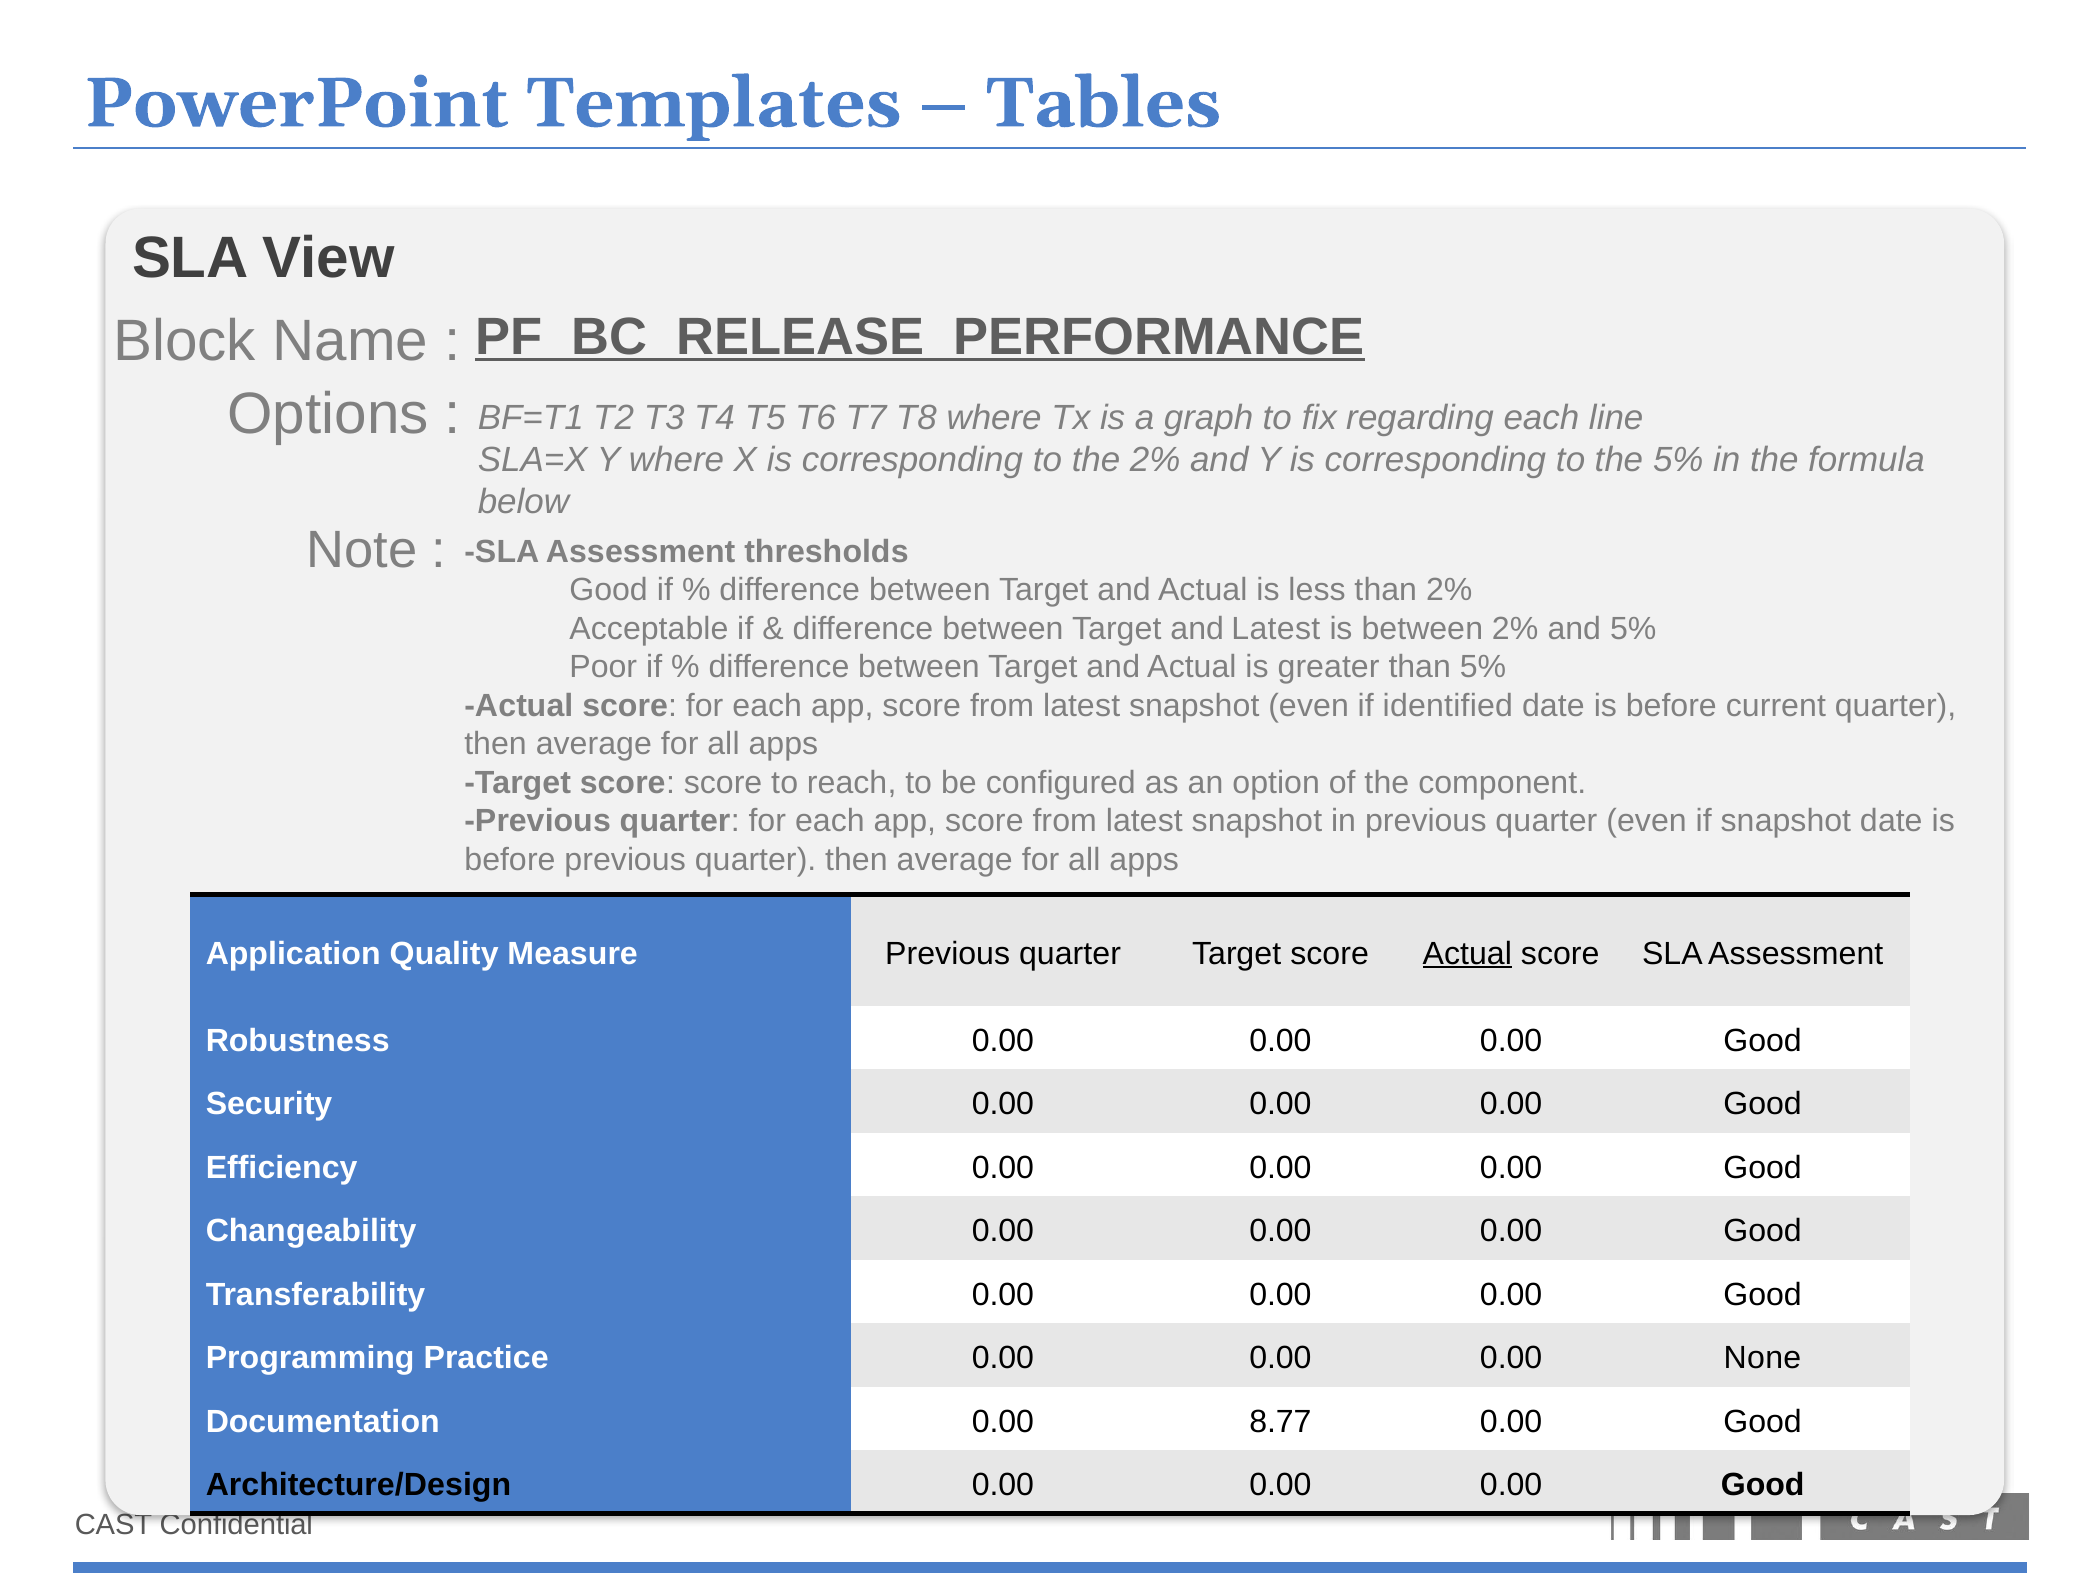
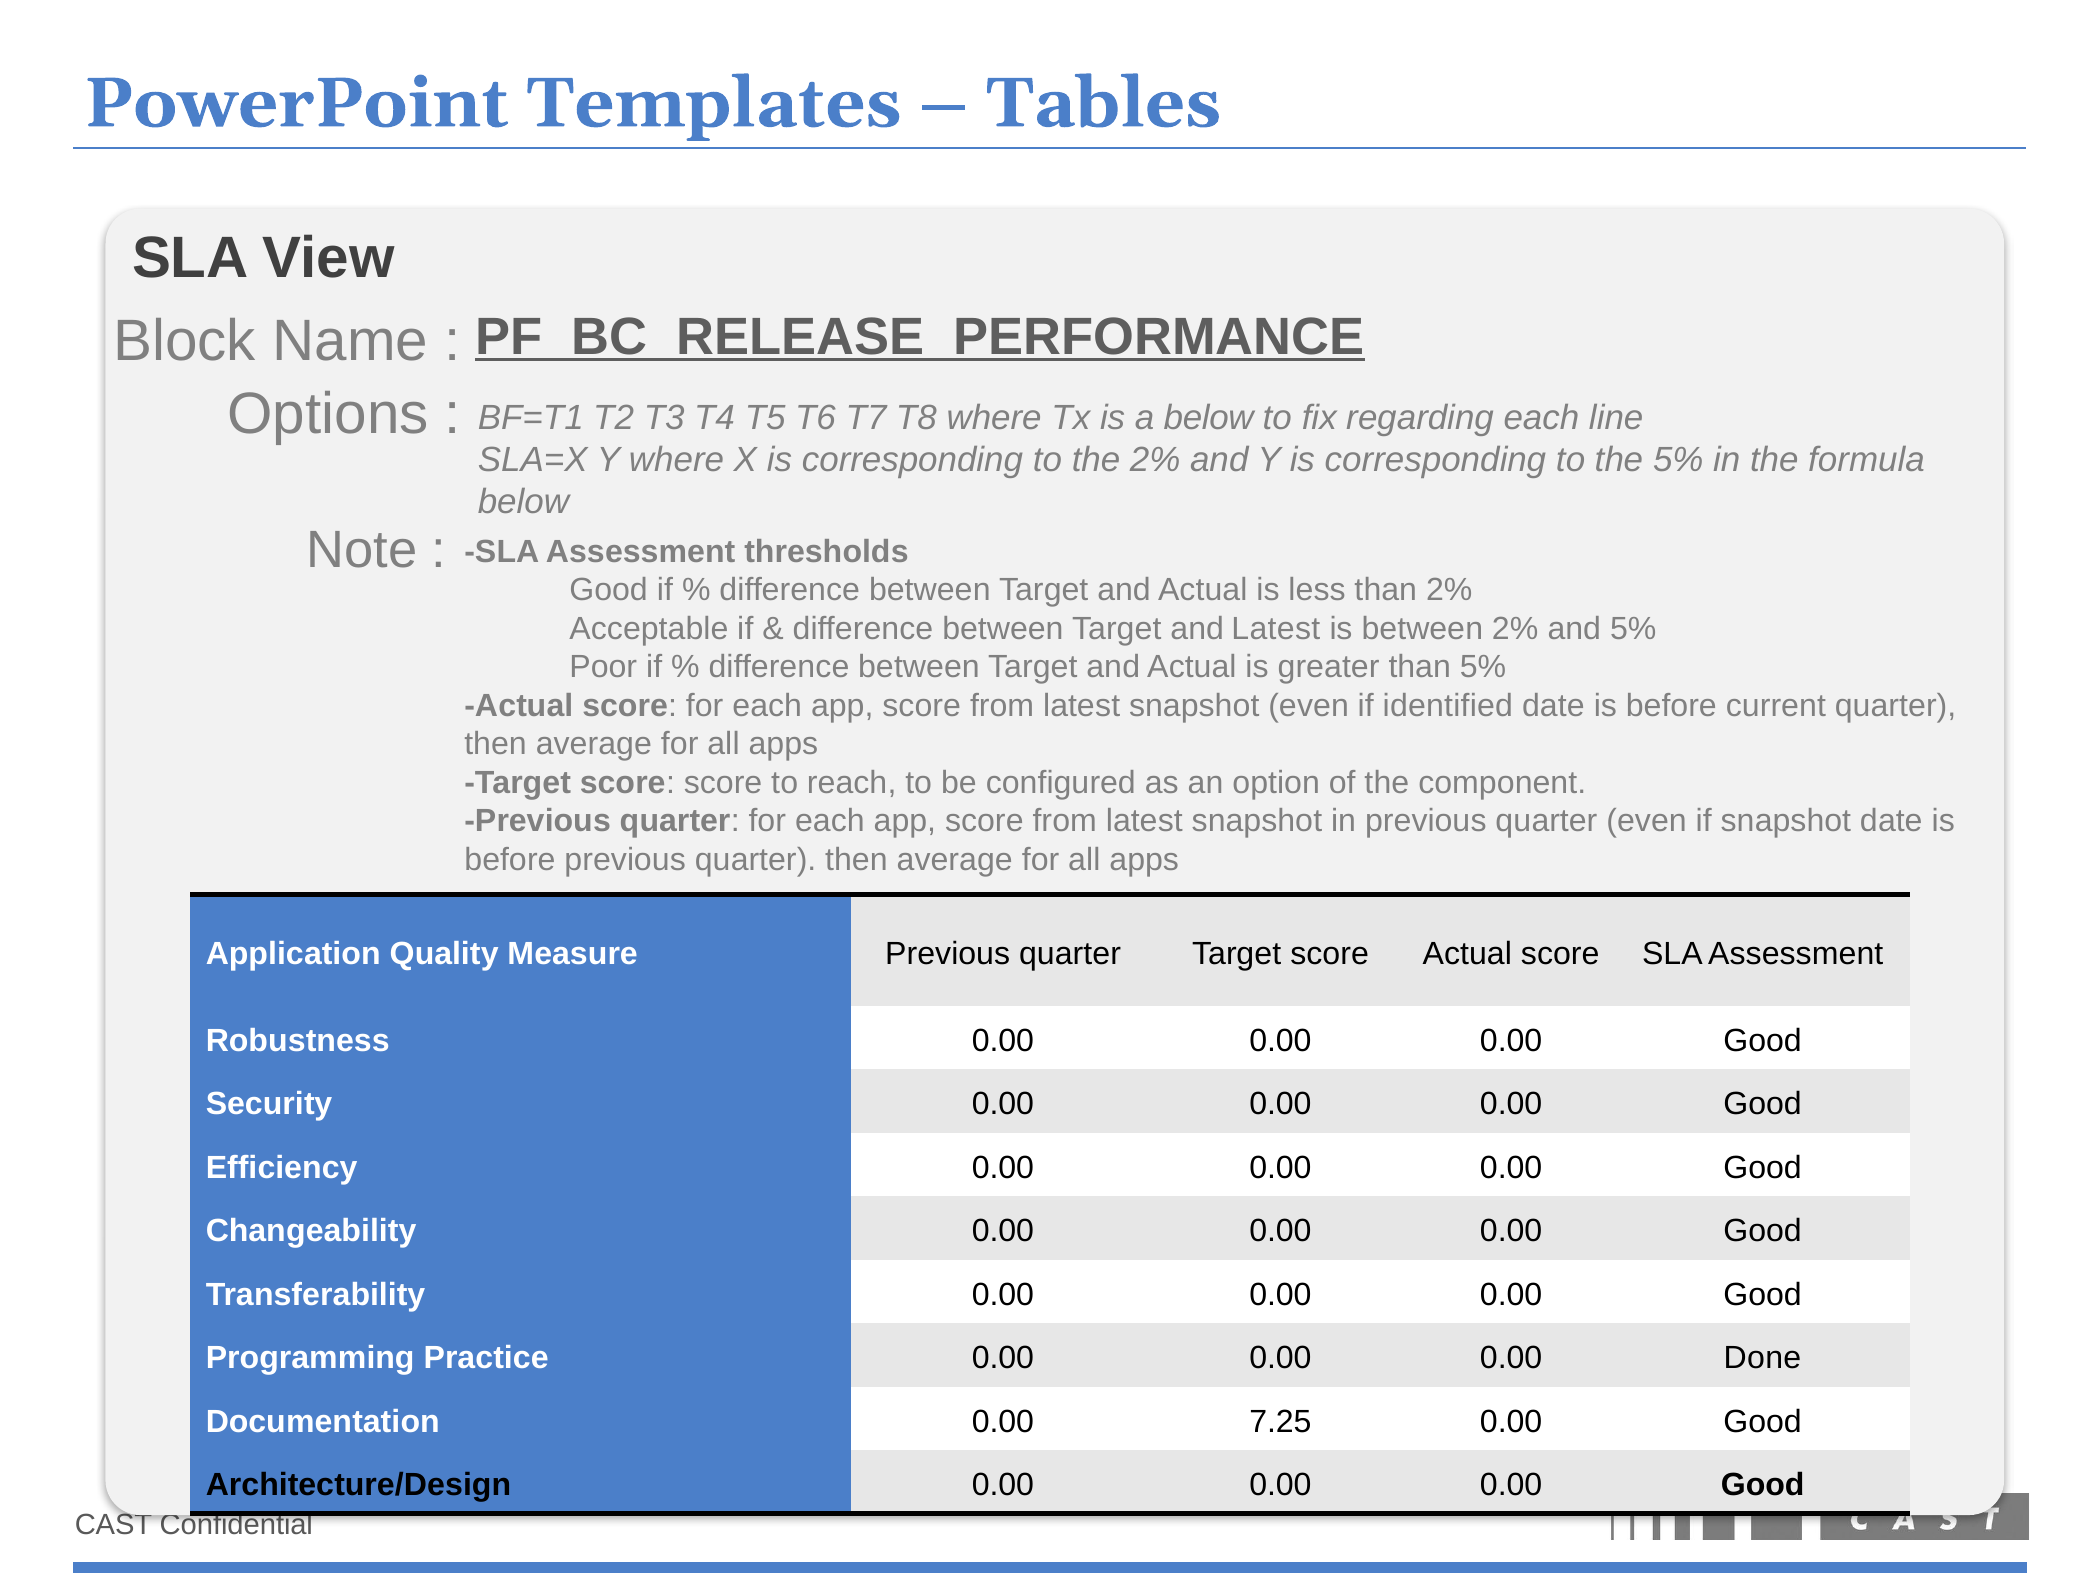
a graph: graph -> below (1209, 417)
Actual underline: present -> none (1467, 954)
None: None -> Done (1762, 1358)
8.77: 8.77 -> 7.25 (1280, 1422)
